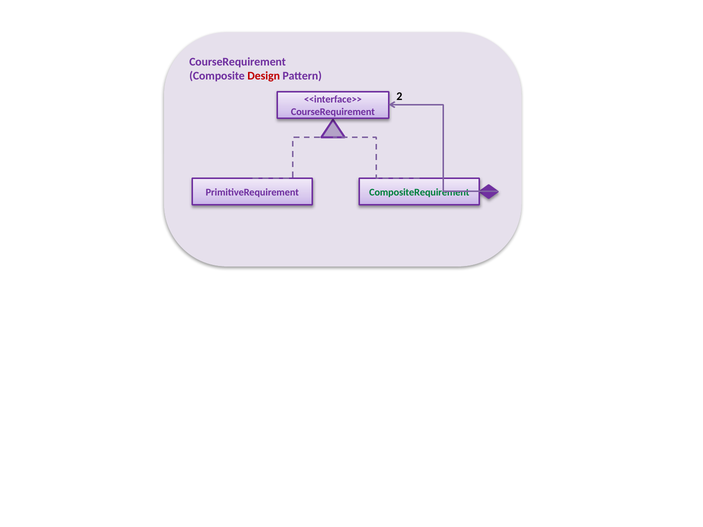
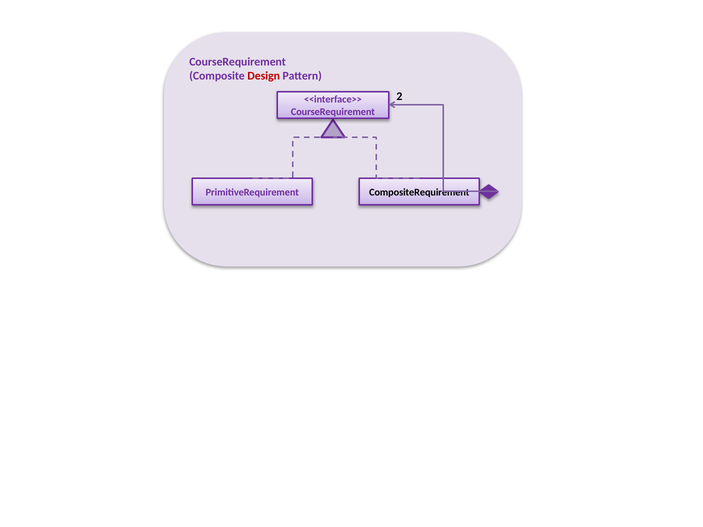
CompositeRequirement colour: green -> black (419, 192)
